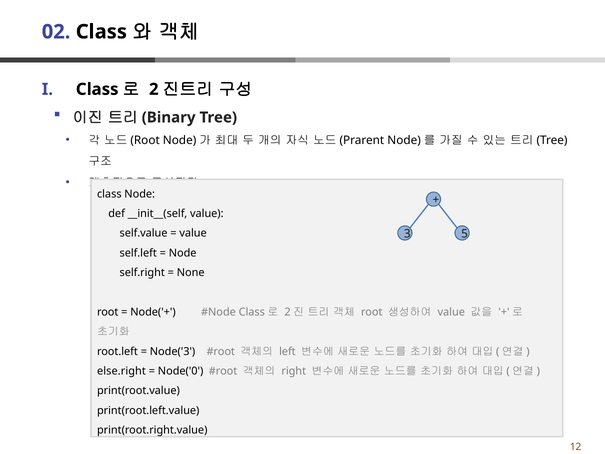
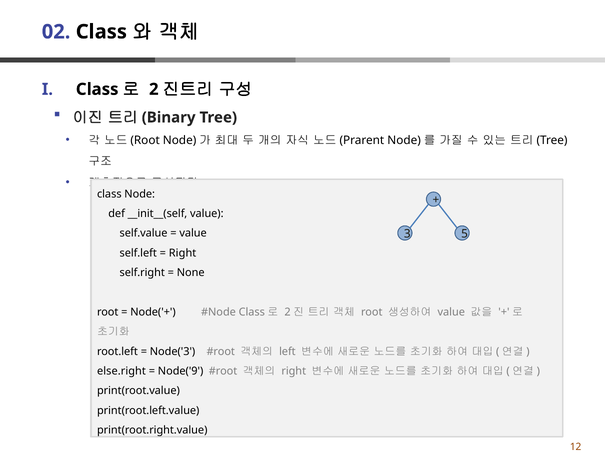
Node: Node -> Right (183, 253)
Node('0: Node('0 -> Node('9 (181, 371)
